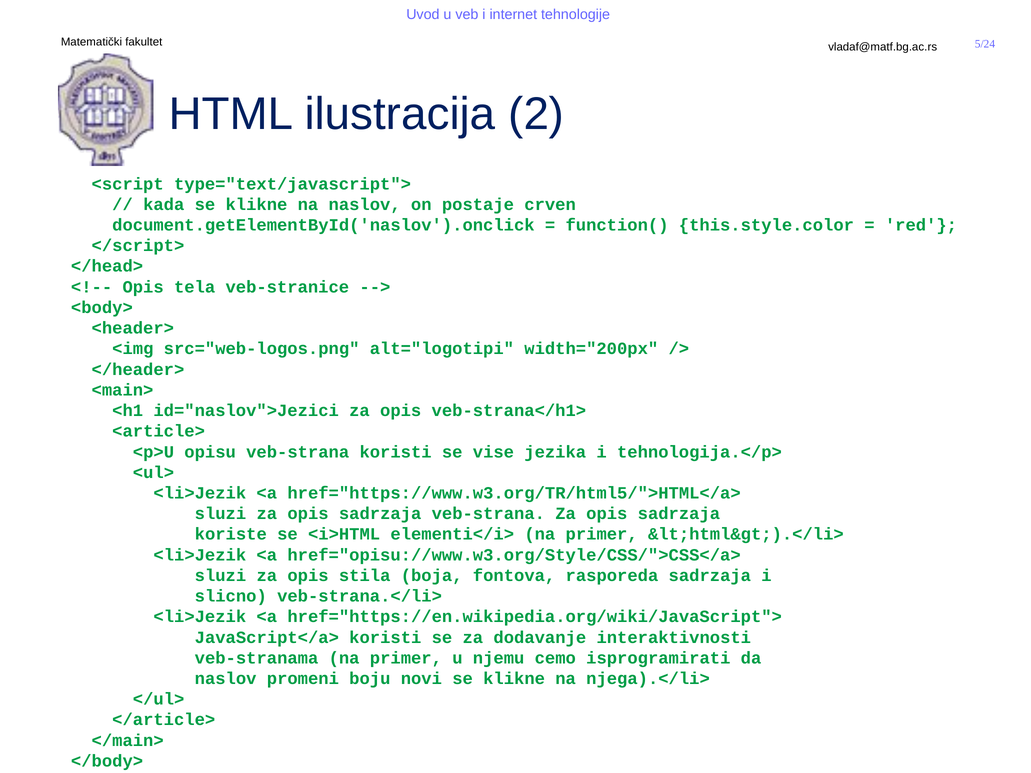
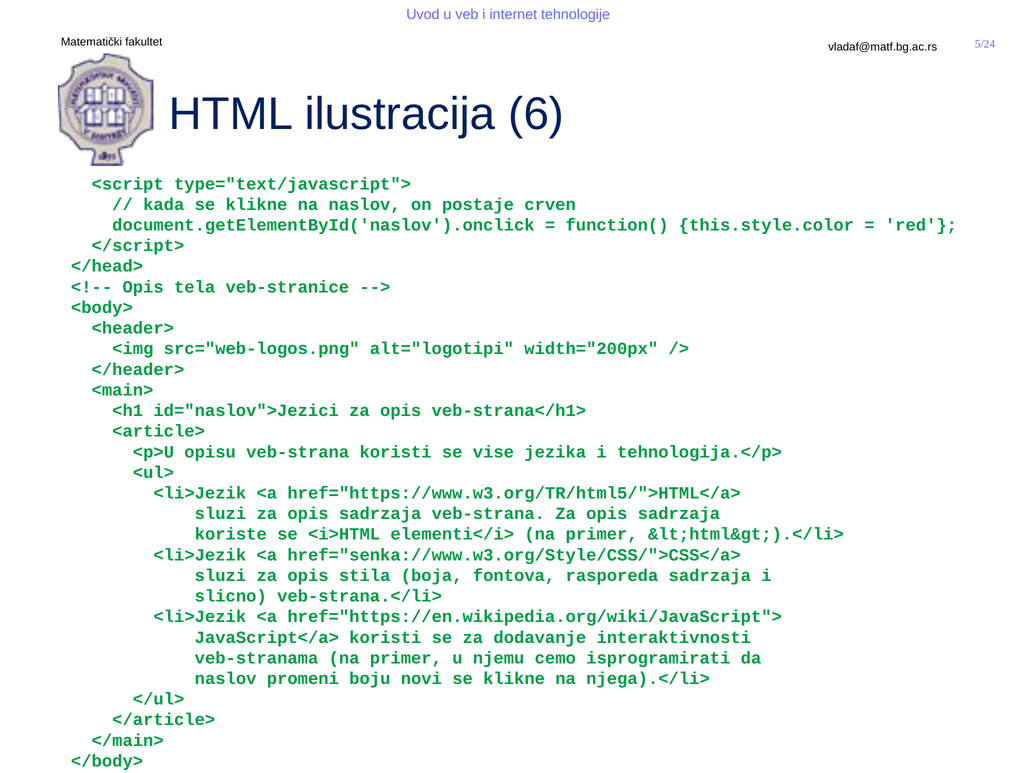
2: 2 -> 6 (536, 114)
href="opisu://www.w3.org/Style/CSS/">CSS</a>: href="opisu://www.w3.org/Style/CSS/">CSS</a> -> href="senka://www.w3.org/Style/CSS/">CSS</a> (514, 555)
